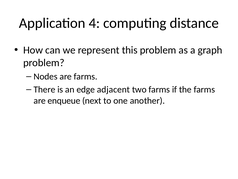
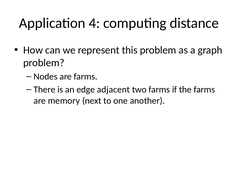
enqueue: enqueue -> memory (64, 100)
